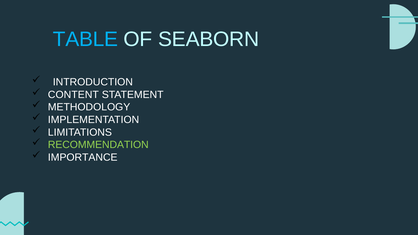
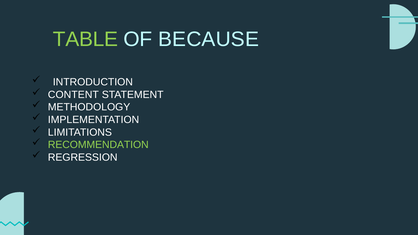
TABLE colour: light blue -> light green (85, 39)
SEABORN: SEABORN -> BECAUSE (209, 39)
IMPORTANCE: IMPORTANCE -> REGRESSION (83, 157)
